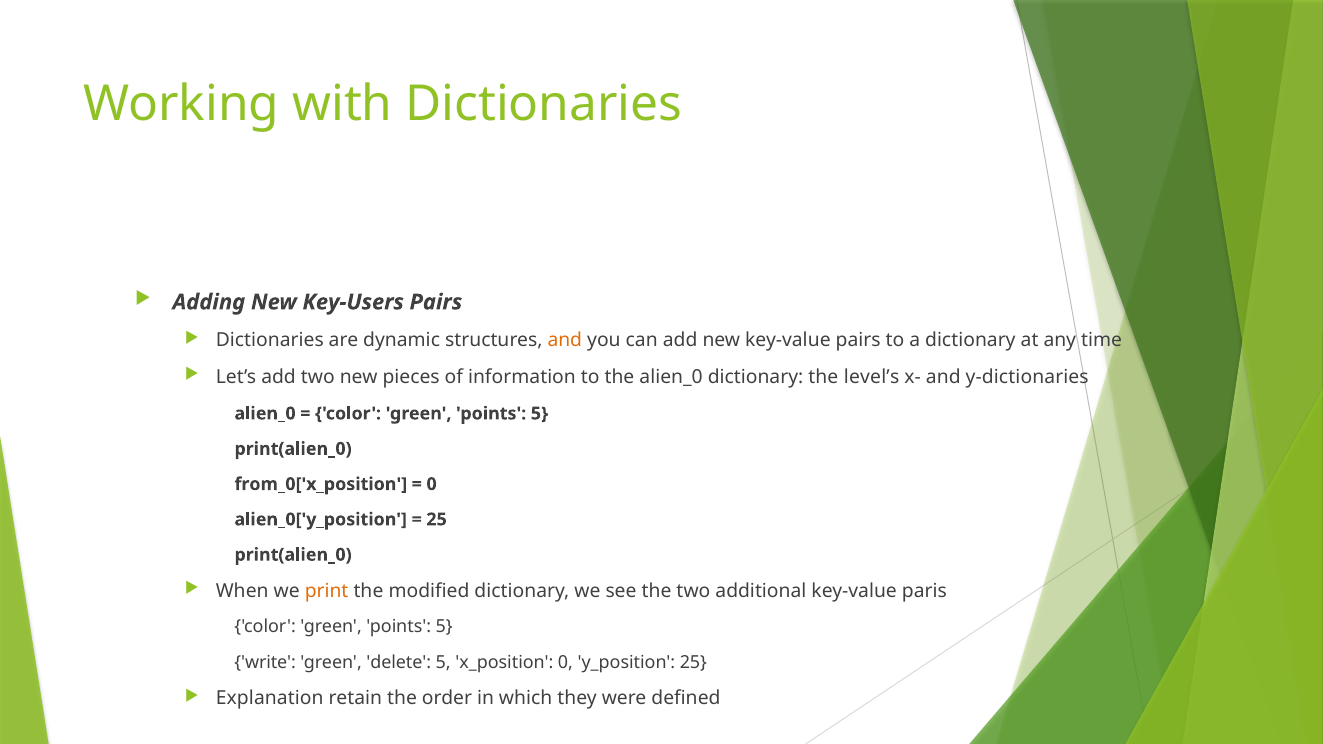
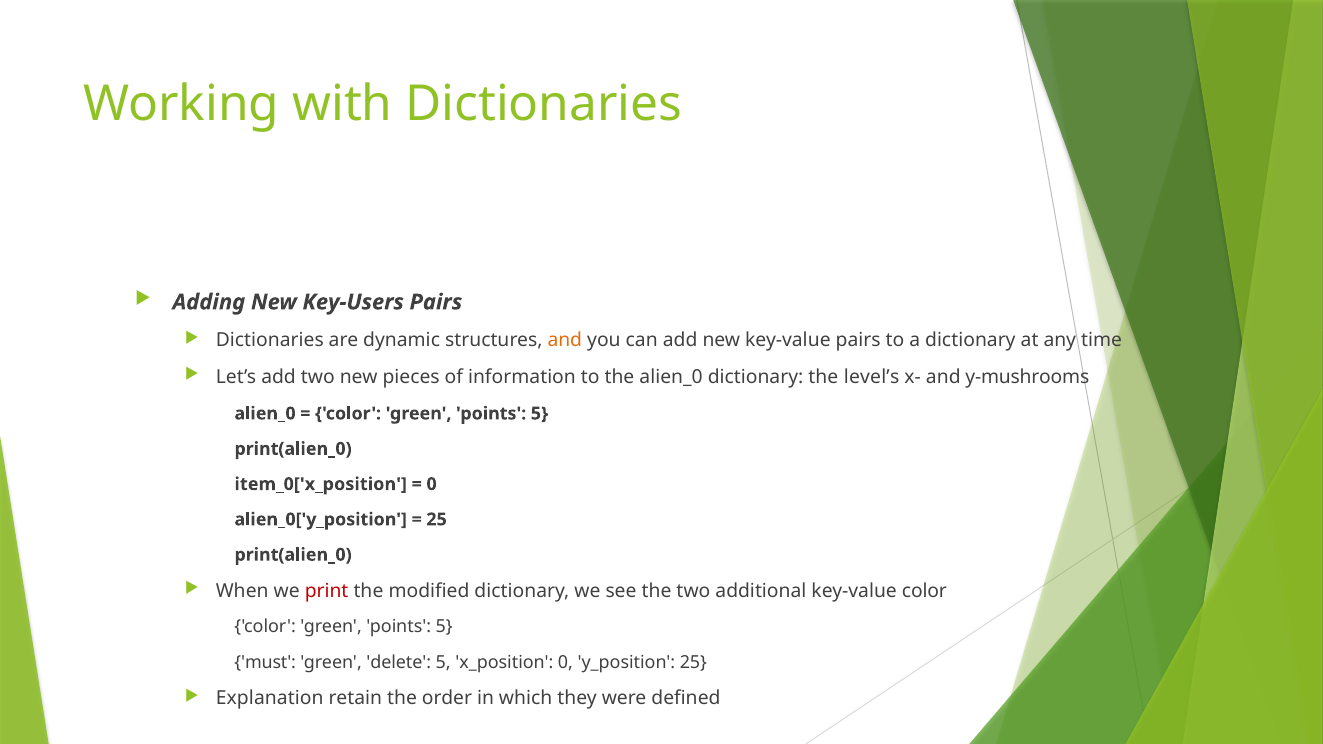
y-dictionaries: y-dictionaries -> y-mushrooms (1027, 378)
from_0['x_position: from_0['x_position -> item_0['x_position (321, 484)
print colour: orange -> red (327, 591)
key-value paris: paris -> color (924, 591)
write: write -> must (265, 662)
